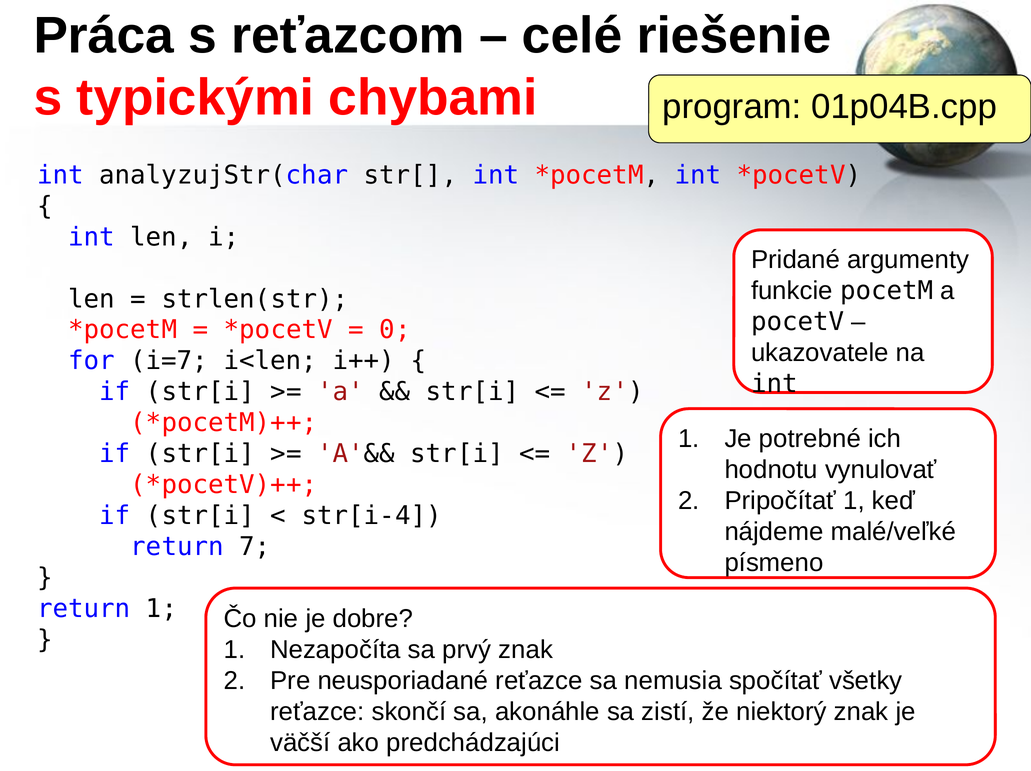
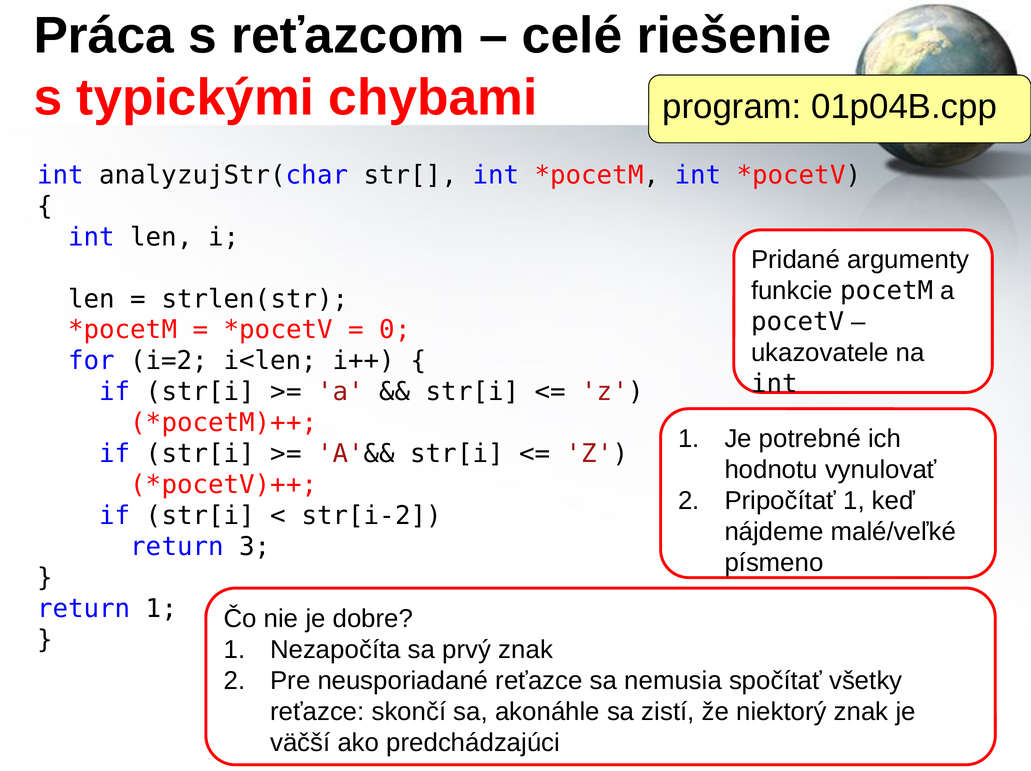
i=7: i=7 -> i=2 (169, 361)
str[i-4: str[i-4 -> str[i-2 (372, 516)
7: 7 -> 3 (255, 547)
